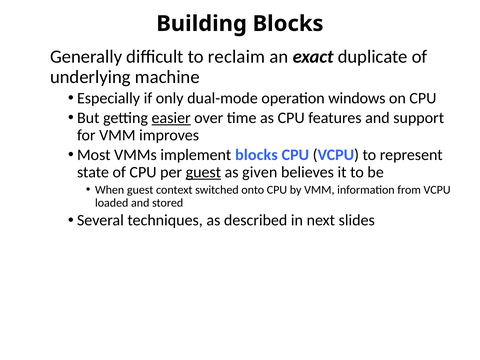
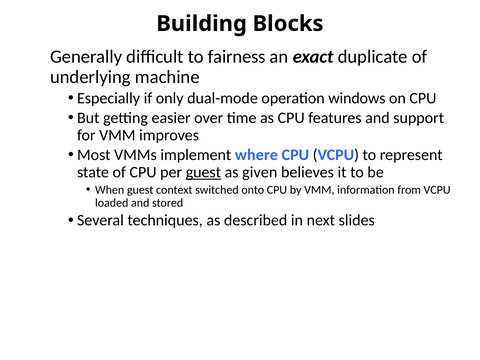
reclaim: reclaim -> fairness (237, 57)
easier underline: present -> none (171, 118)
implement blocks: blocks -> where (256, 155)
